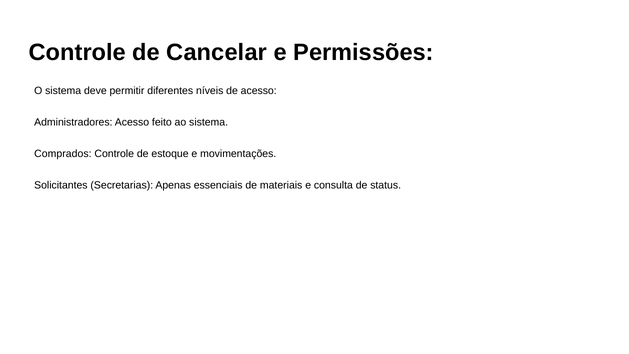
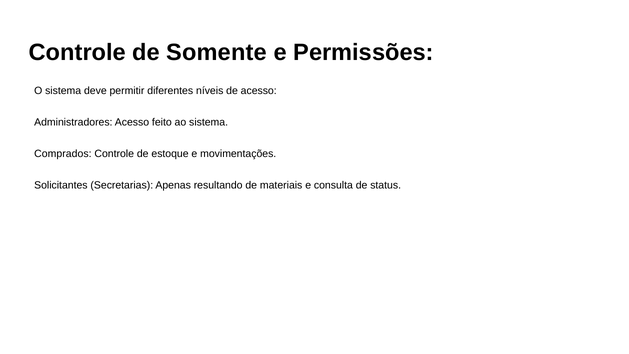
Cancelar: Cancelar -> Somente (217, 52)
essenciais: essenciais -> resultando (218, 185)
